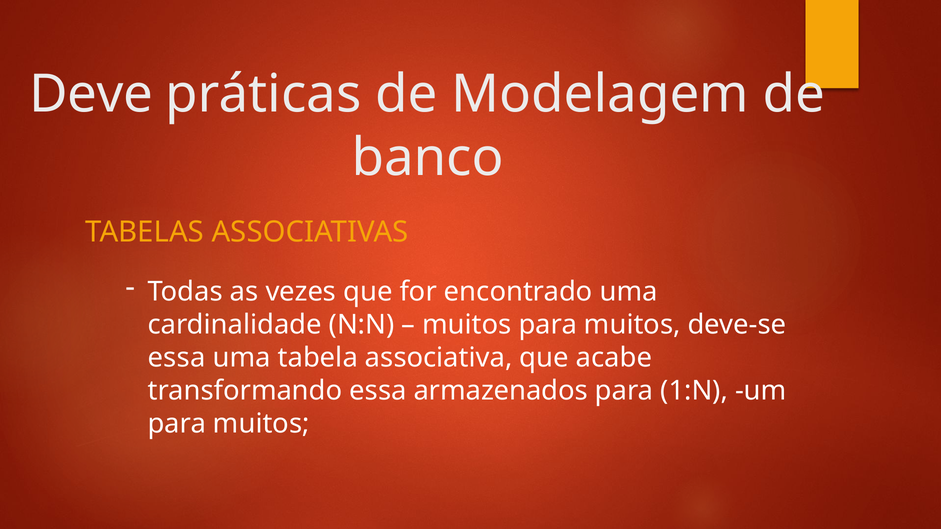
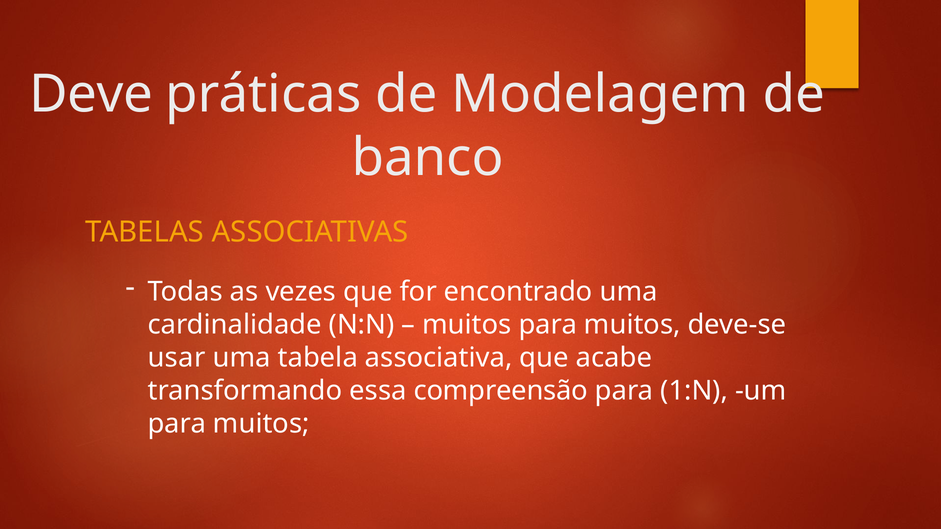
essa: essa -> usar (177, 358)
armazenados: armazenados -> compreensão (501, 391)
